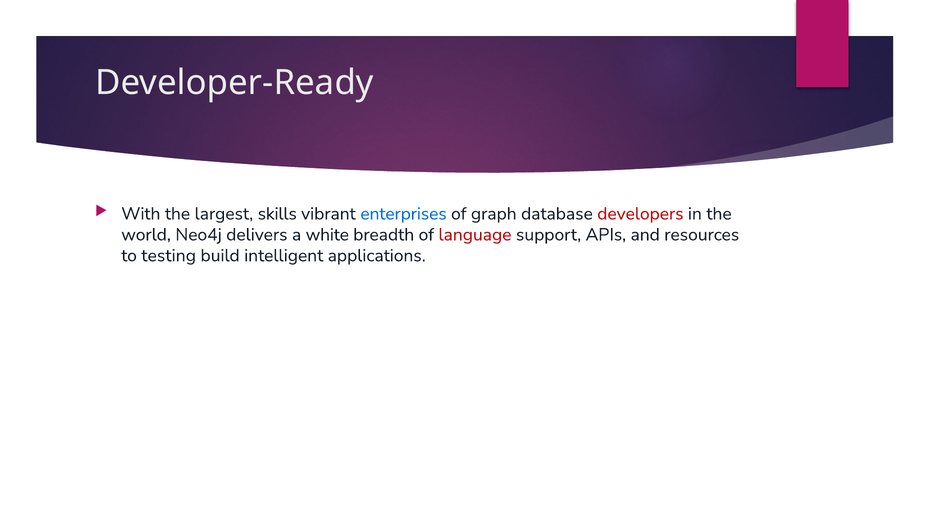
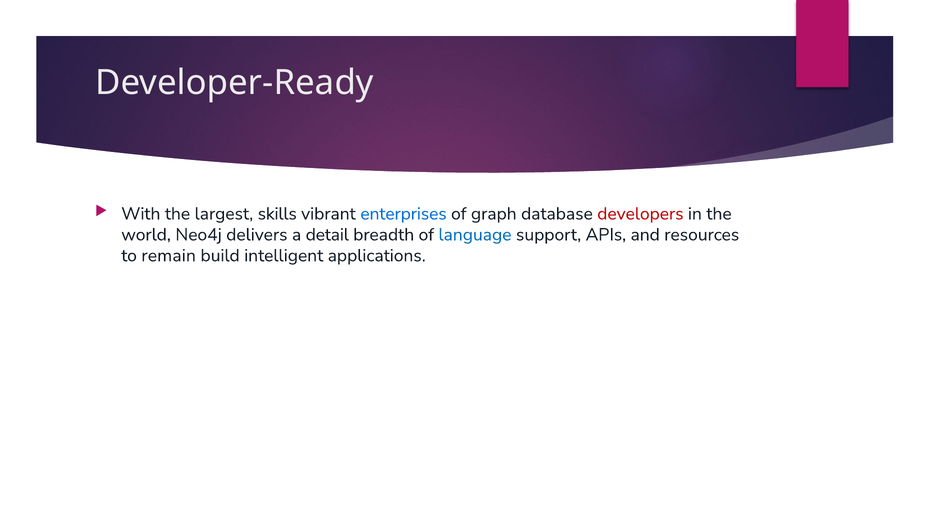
white: white -> detail (327, 235)
language colour: red -> blue (475, 235)
testing: testing -> remain (169, 256)
